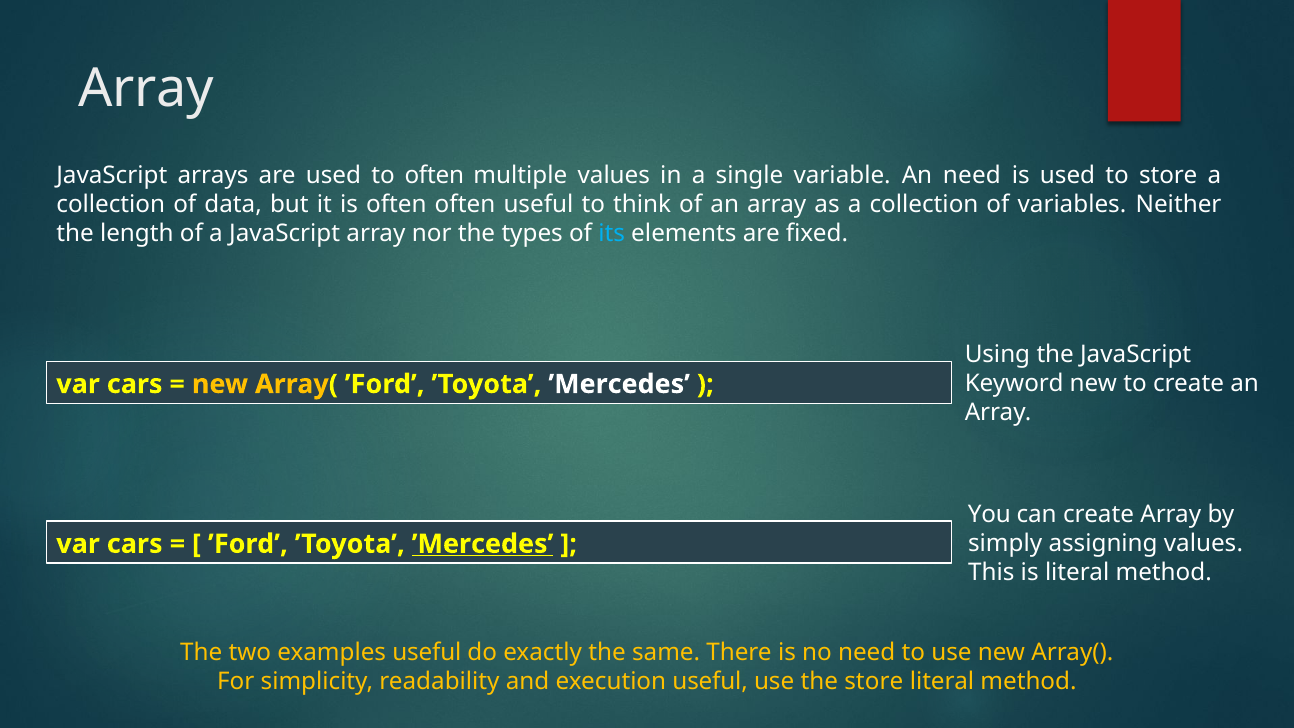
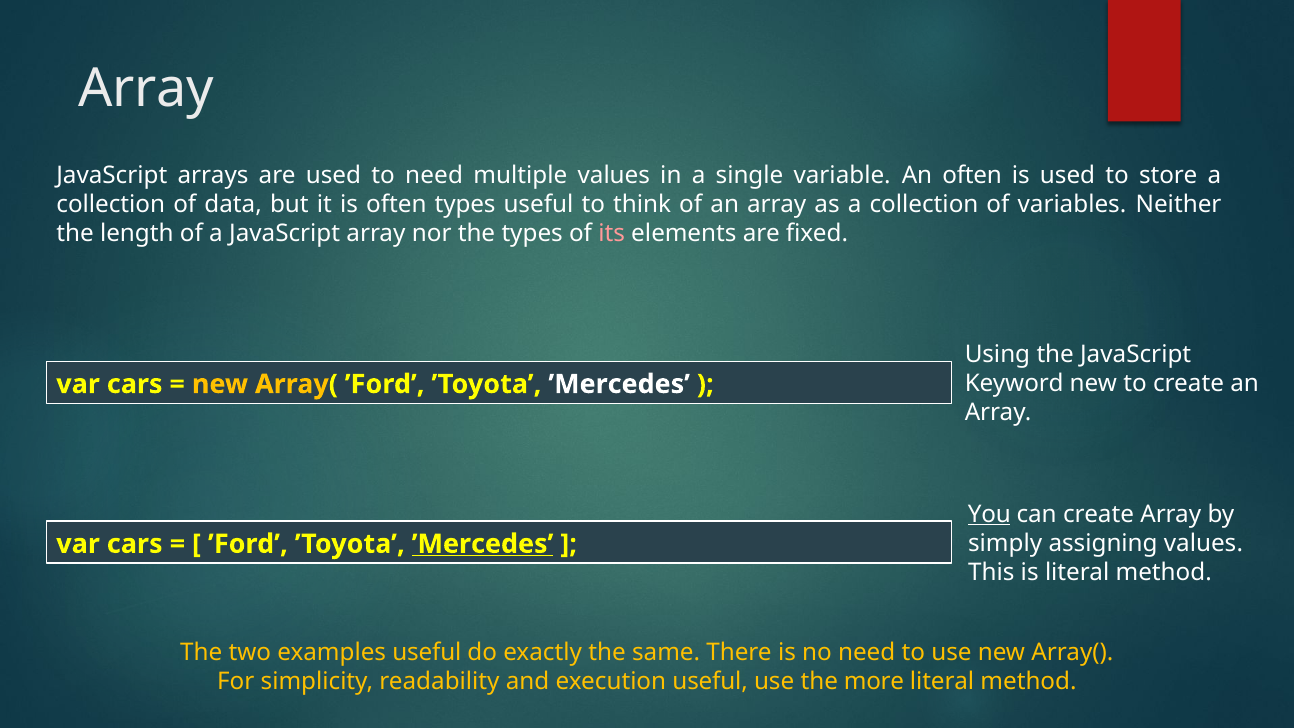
to often: often -> need (434, 175)
An need: need -> often (972, 175)
often often: often -> types (465, 204)
its colour: light blue -> pink (612, 234)
You underline: none -> present (989, 514)
the store: store -> more (874, 681)
